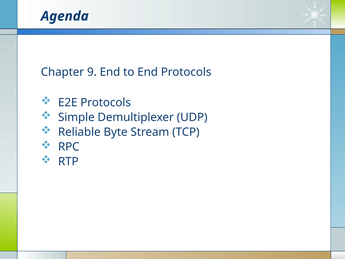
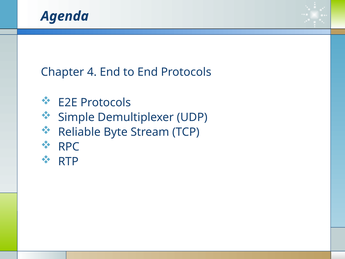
9: 9 -> 4 (92, 72)
